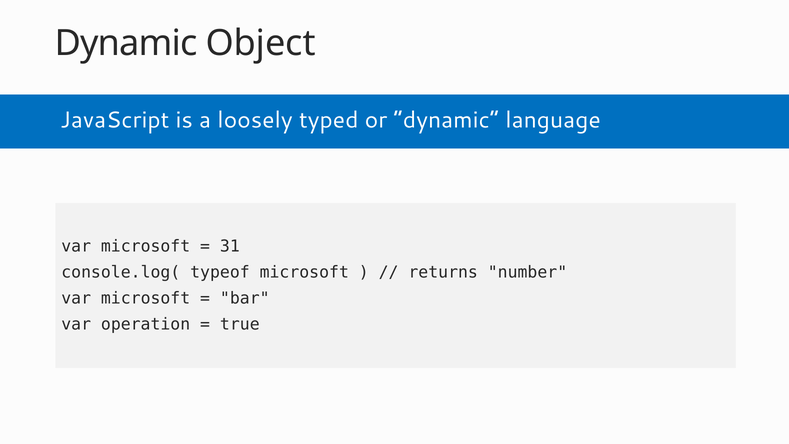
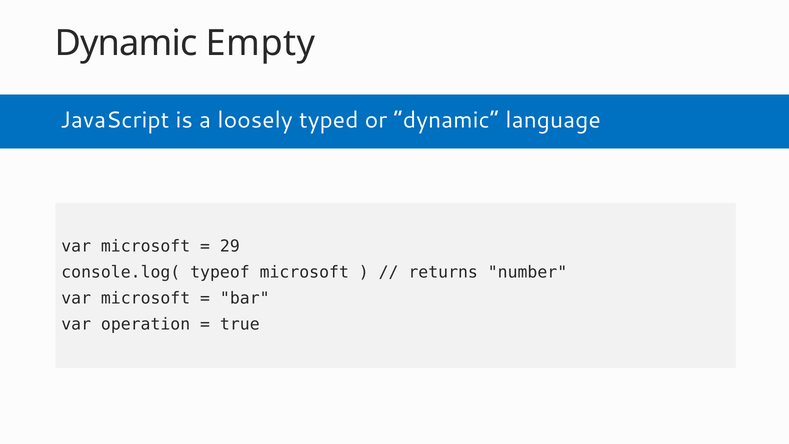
Object: Object -> Empty (260, 43)
31: 31 -> 29 (230, 246)
